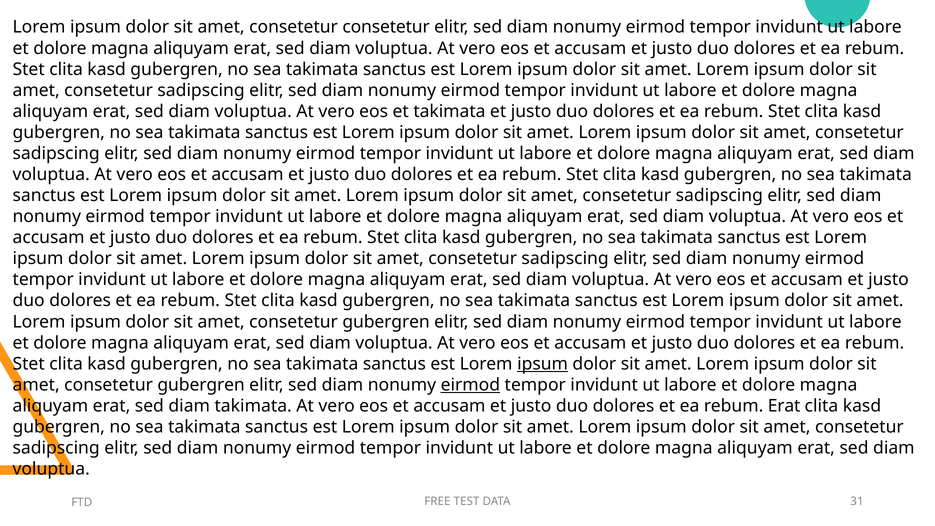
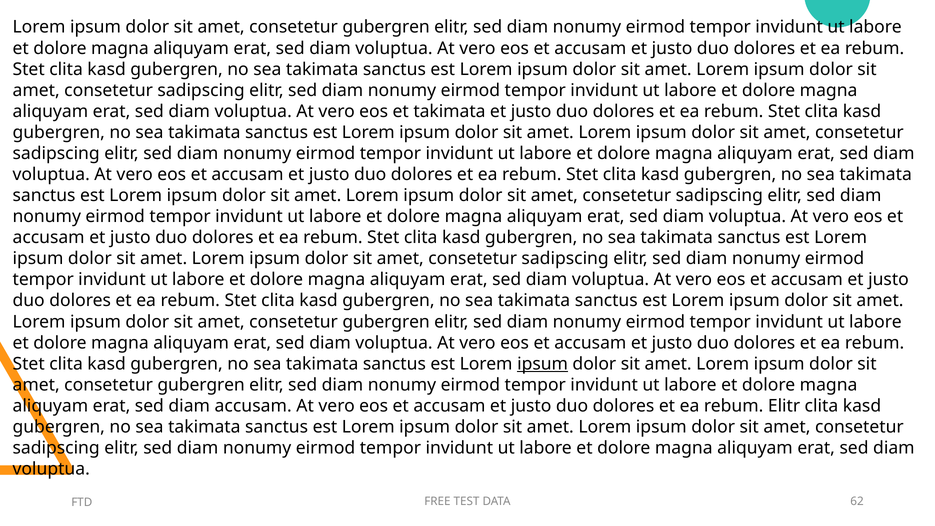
consetetur: consetetur -> gubergren (386, 27)
eirmod underline: present -> none (470, 385)
diam takimata: takimata -> accusam (253, 406)
rebum Erat: Erat -> Elitr (784, 406)
31: 31 -> 62 (857, 501)
